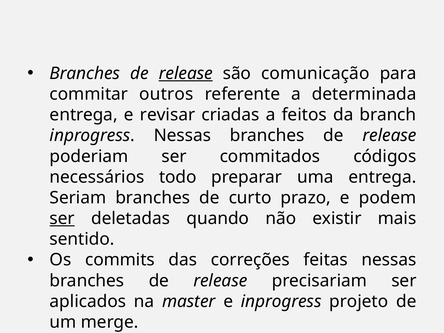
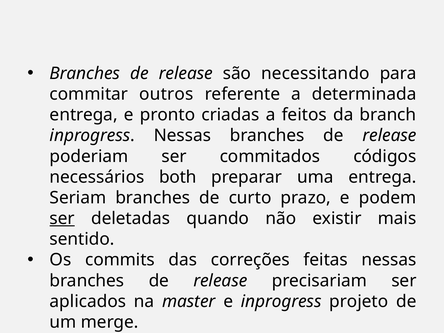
release underline: present -> none (186, 73)
comunicação: comunicação -> necessitando (315, 73)
revisar: revisar -> pronto (168, 115)
todo: todo -> both (178, 177)
